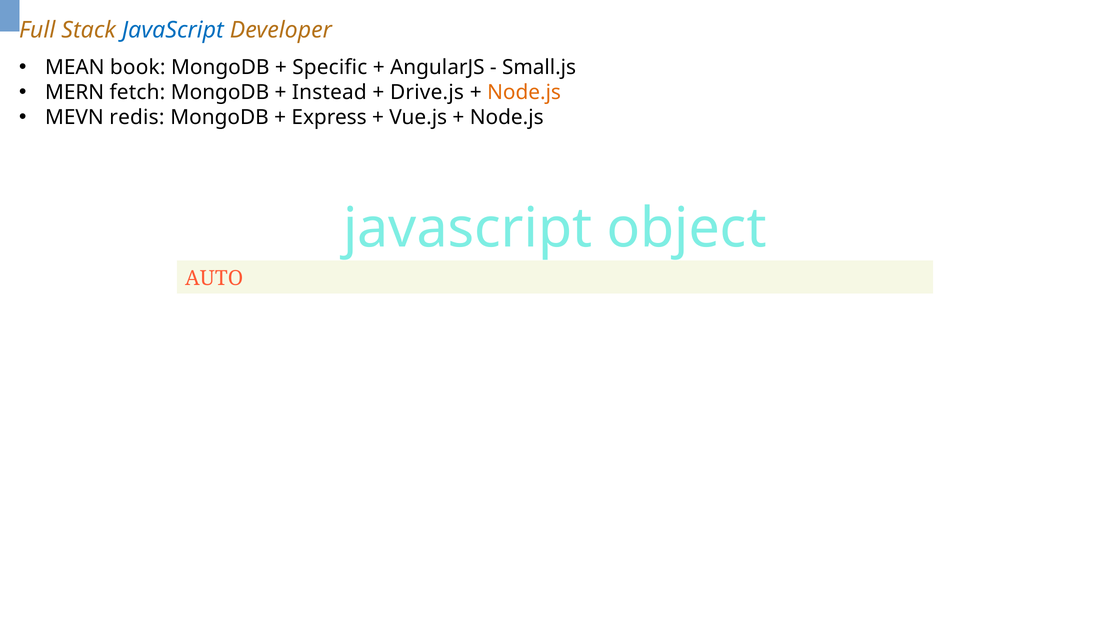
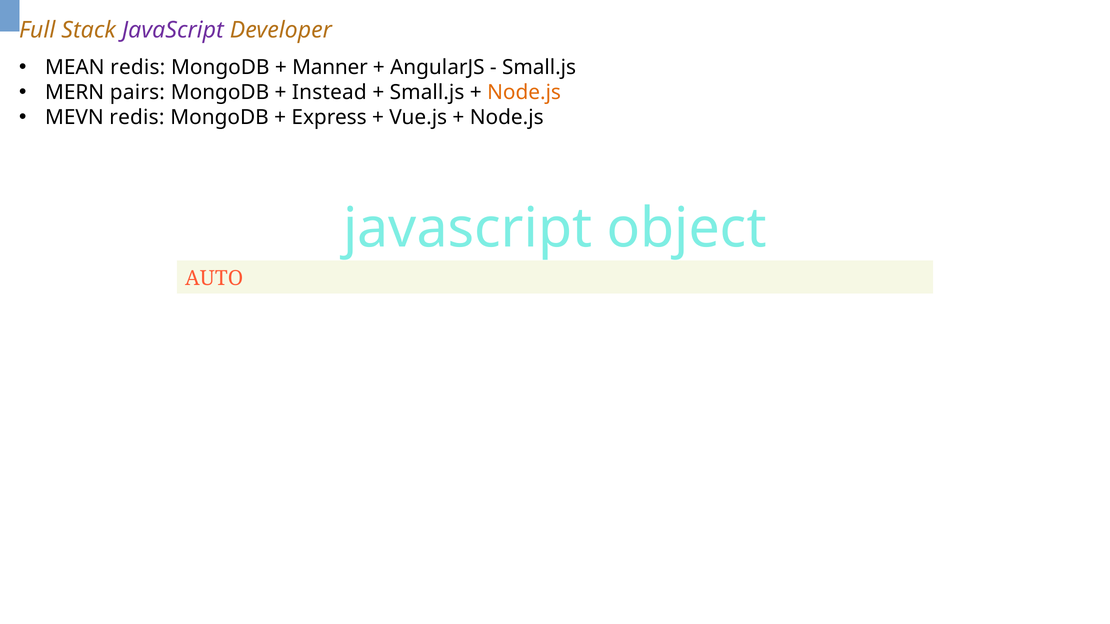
JavaScript colour: blue -> purple (173, 30)
MEAN book: book -> redis (138, 67)
Specific: Specific -> Manner (330, 67)
fetch: fetch -> pairs (137, 92)
Drive.js: Drive.js -> Small.js (427, 92)
